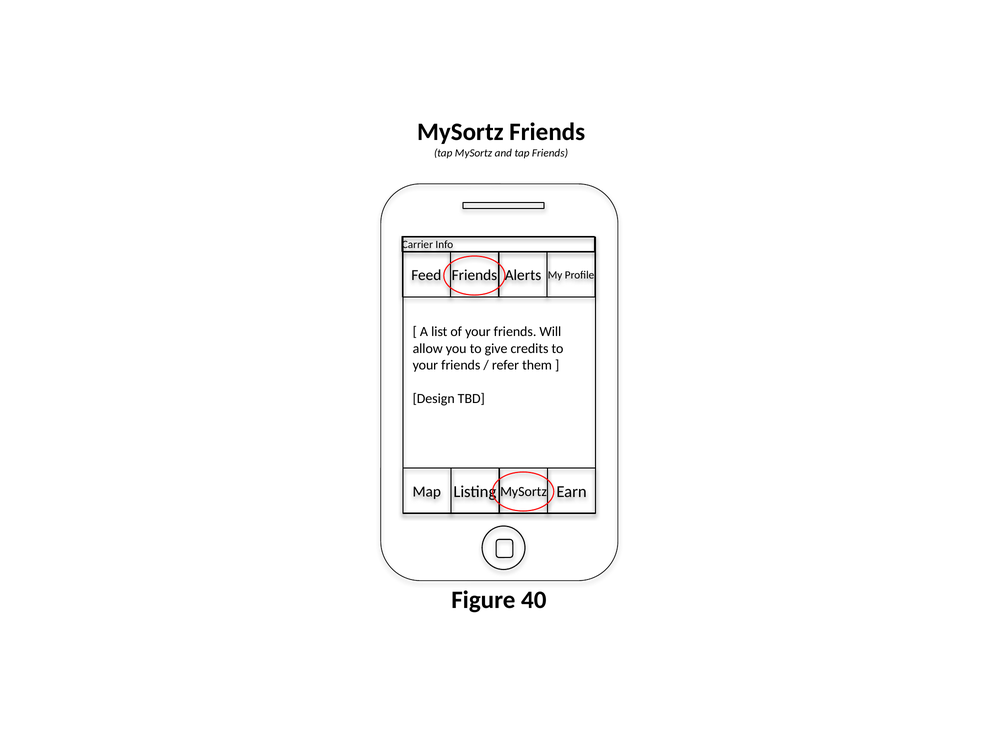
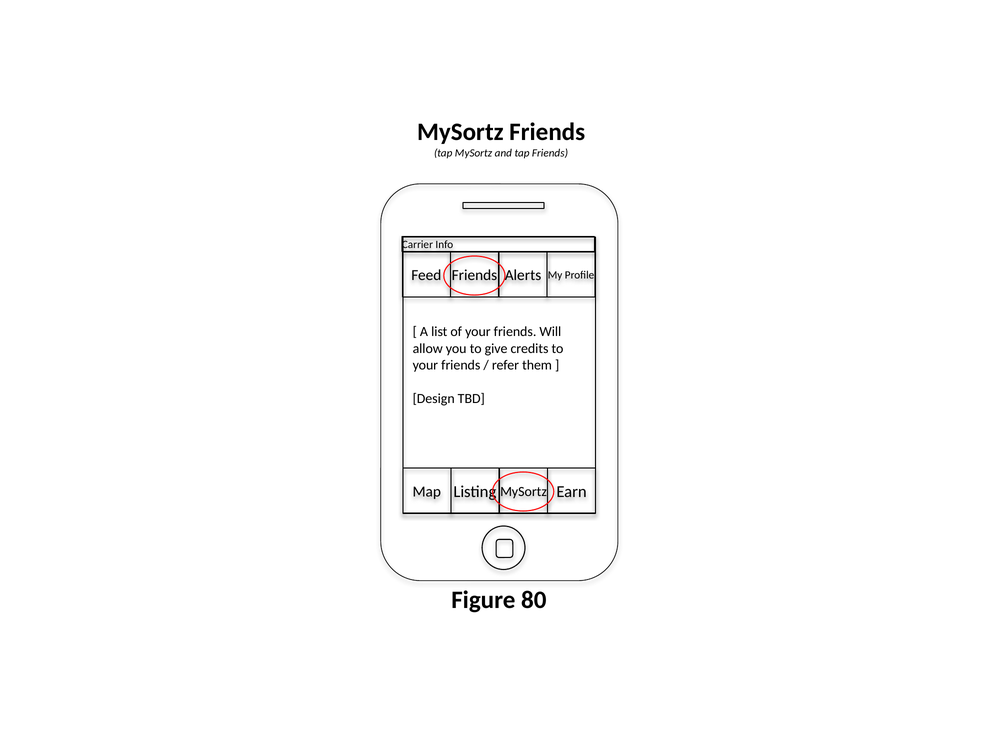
40: 40 -> 80 (534, 600)
